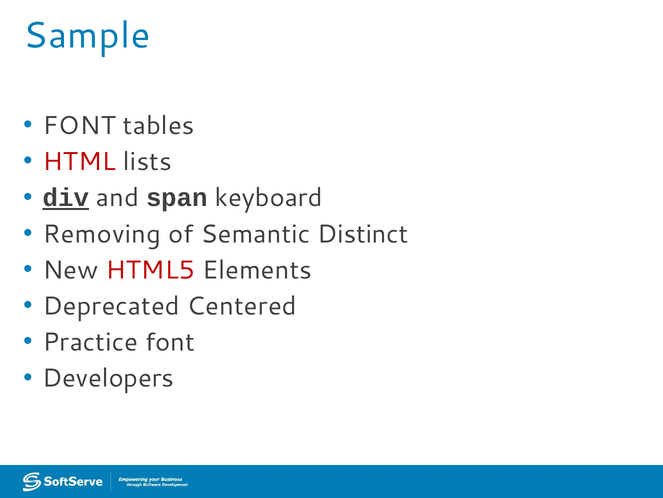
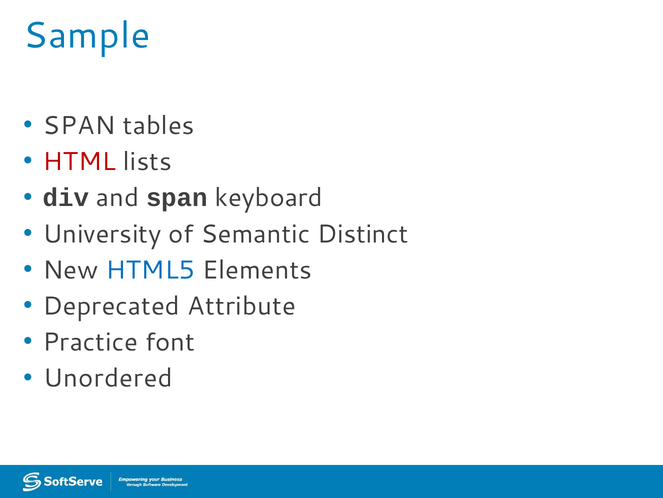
FONT: FONT -> SPAN (79, 126)
div underline: present -> none (66, 198)
Removing: Removing -> University (102, 234)
HTML5 colour: red -> blue (150, 270)
Centered: Centered -> Attribute (242, 306)
Developers: Developers -> Unordered (108, 378)
